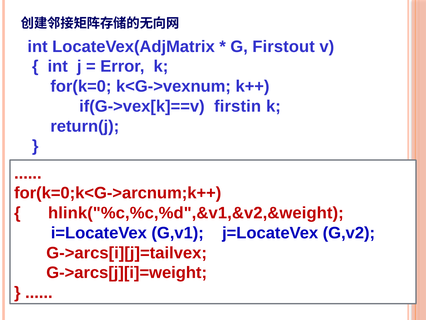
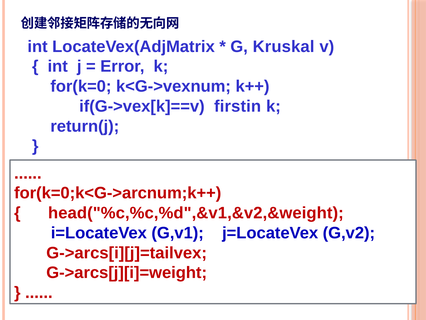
Firstout: Firstout -> Kruskal (284, 46)
hlink("%c,%c,%d",&v1,&v2,&weight: hlink("%c,%c,%d",&v1,&v2,&weight -> head("%c,%c,%d",&v1,&v2,&weight (196, 213)
